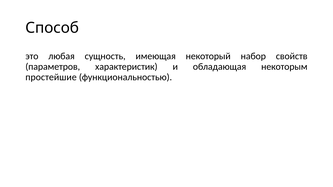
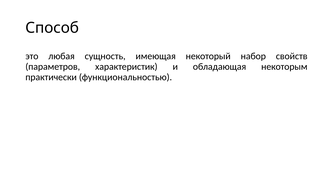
простейшие: простейшие -> практически (51, 77)
